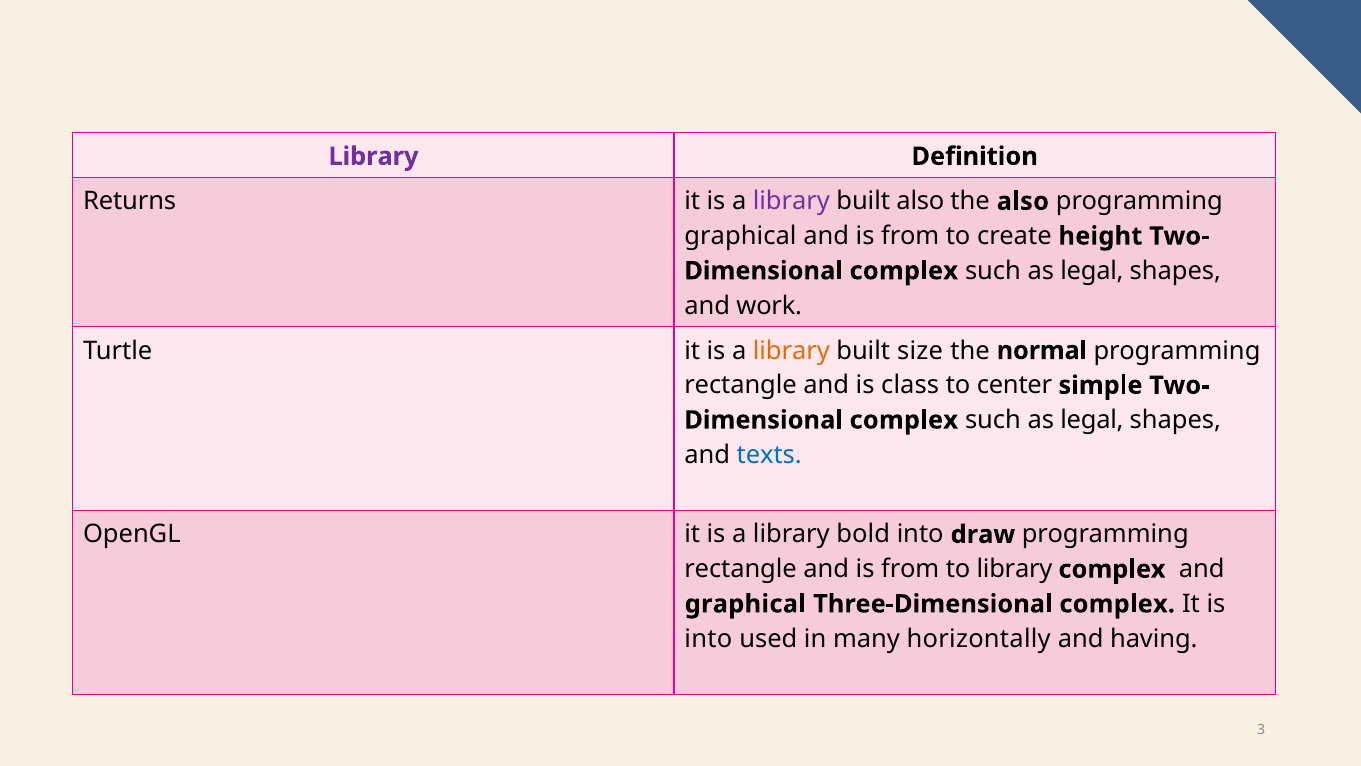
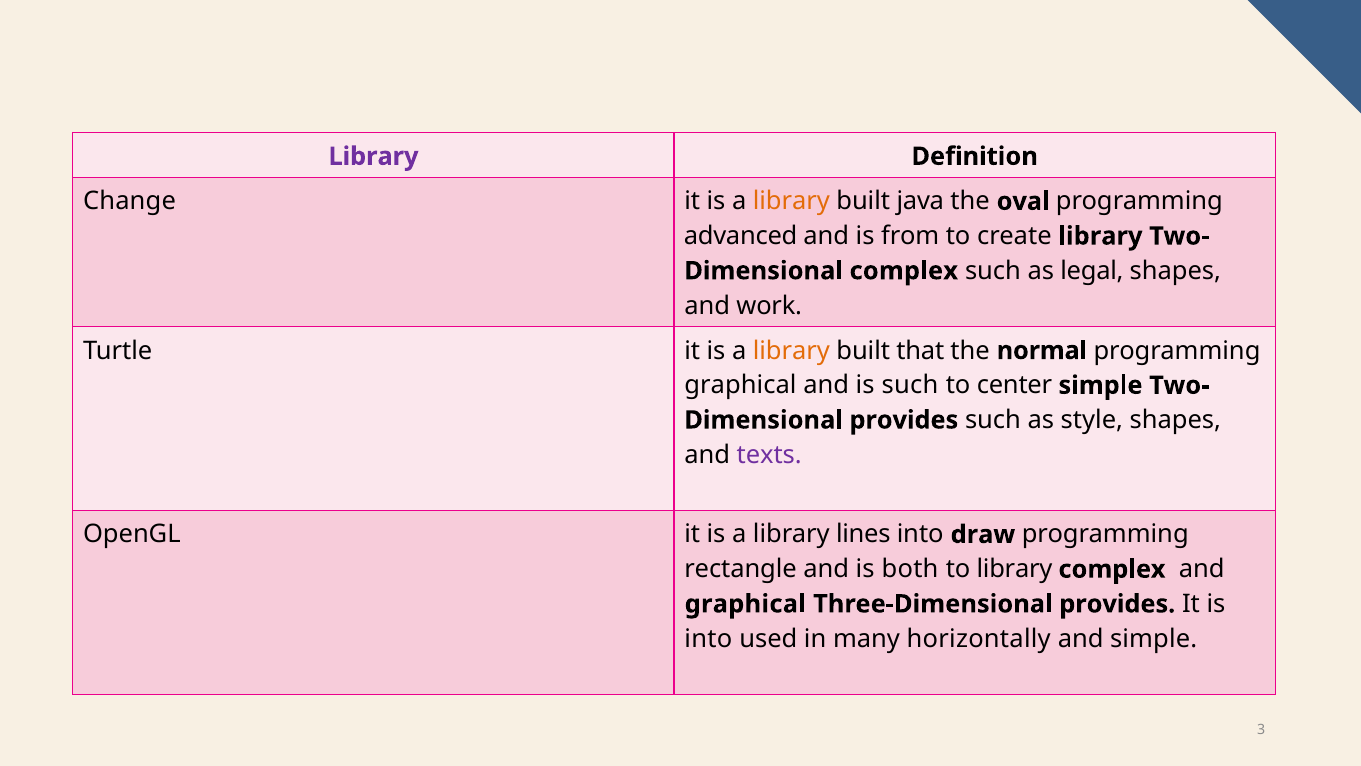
Returns: Returns -> Change (129, 201)
library colour: purple -> orange (791, 201)
built also: also -> java (920, 201)
the also: also -> oval (1023, 201)
graphical: graphical -> advanced (741, 236)
create height: height -> library (1100, 236)
size: size -> that (920, 350)
rectangle: rectangle -> graphical (740, 385)
is class: class -> such (910, 385)
complex: complex -> provides (904, 420)
legal: legal -> style (1092, 420)
texts colour: blue -> purple (769, 455)
bold: bold -> lines (863, 534)
from: from -> both (910, 569)
Three-Dimensional complex: complex -> provides (1117, 604)
and having: having -> simple (1154, 638)
